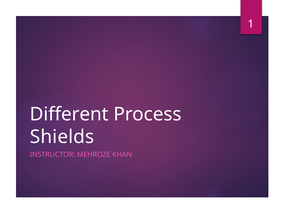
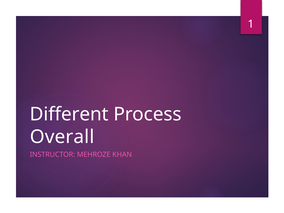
Shields: Shields -> Overall (62, 137)
